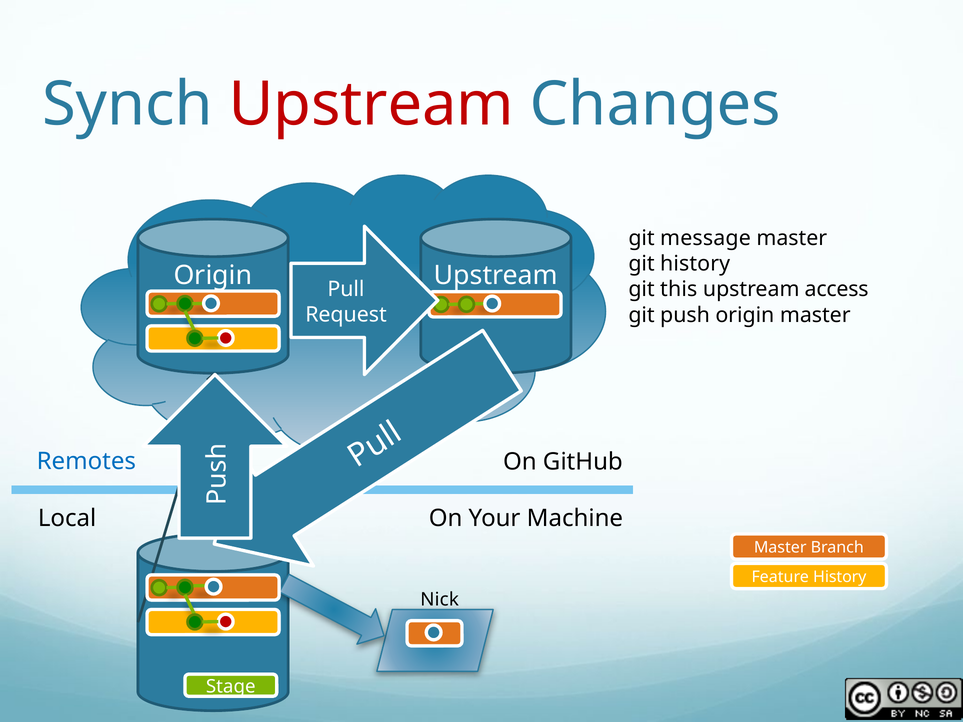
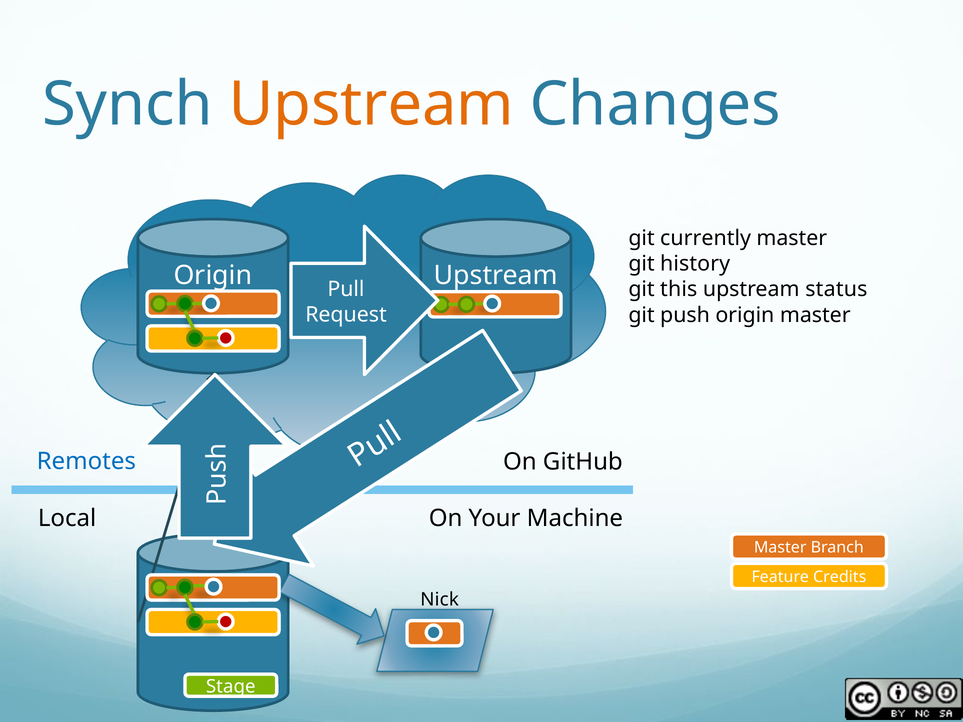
Upstream colour: red -> orange (371, 105)
message: message -> currently (706, 238)
access: access -> status (836, 290)
Feature History: History -> Credits (840, 577)
